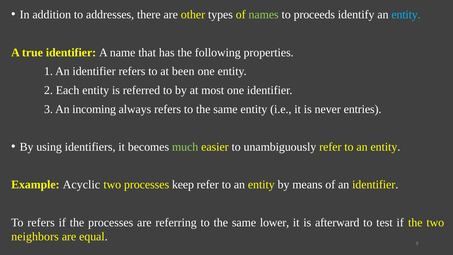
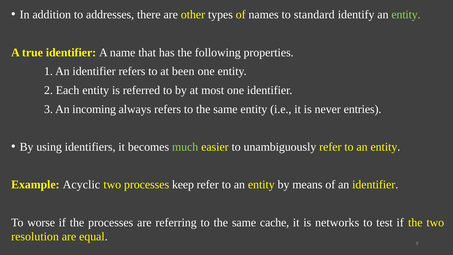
names colour: light green -> white (264, 15)
proceeds: proceeds -> standard (314, 15)
entity colour: light blue -> light green (406, 15)
To refers: refers -> worse (41, 222)
lower: lower -> cache (275, 222)
afterward: afterward -> networks (337, 222)
neighbors: neighbors -> resolution (35, 236)
